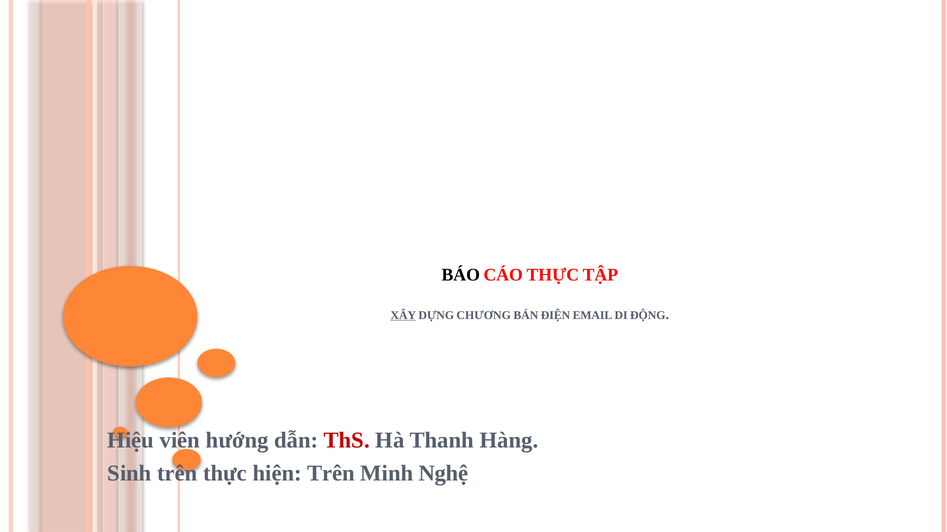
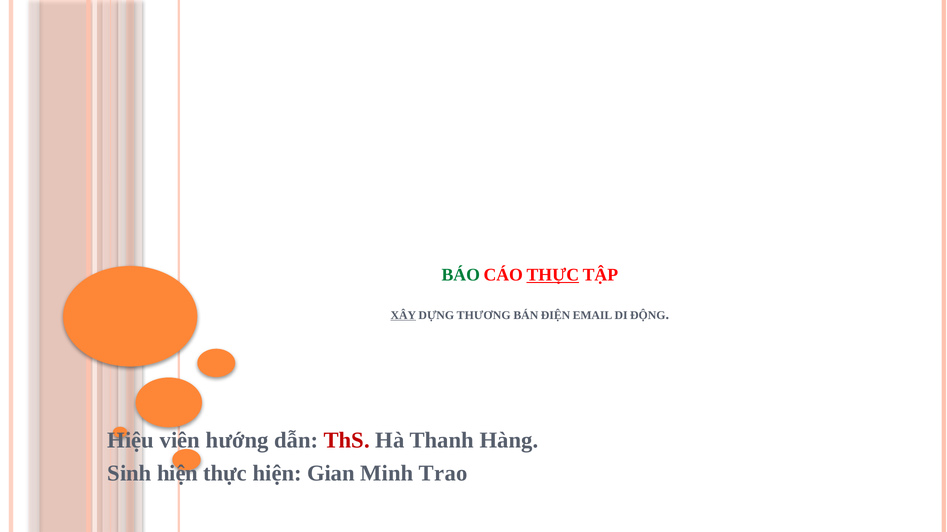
BÁO colour: black -> green (461, 275)
THỰC underline: none -> present (553, 275)
CHƯƠNG: CHƯƠNG -> THƯƠNG (484, 316)
Sinh trên: trên -> hiện (178, 474)
hiện Trên: Trên -> Gian (331, 474)
Nghệ: Nghệ -> Trao (443, 474)
